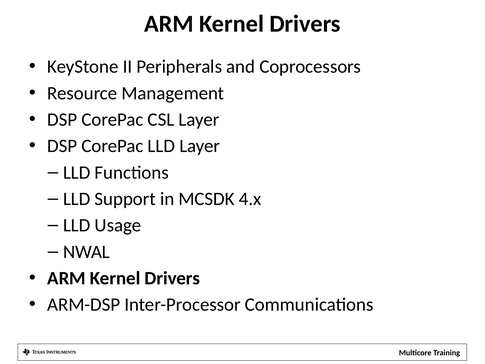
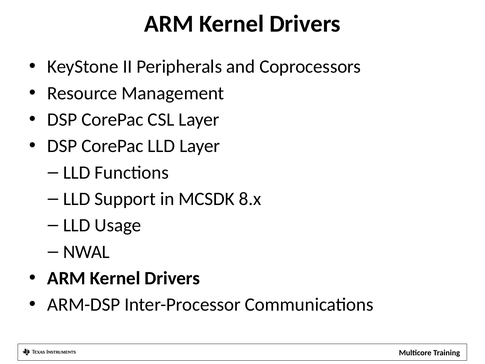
4.x: 4.x -> 8.x (250, 199)
